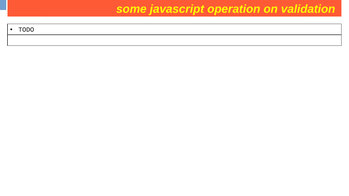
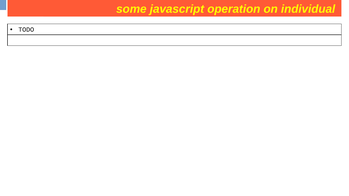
validation: validation -> individual (308, 9)
